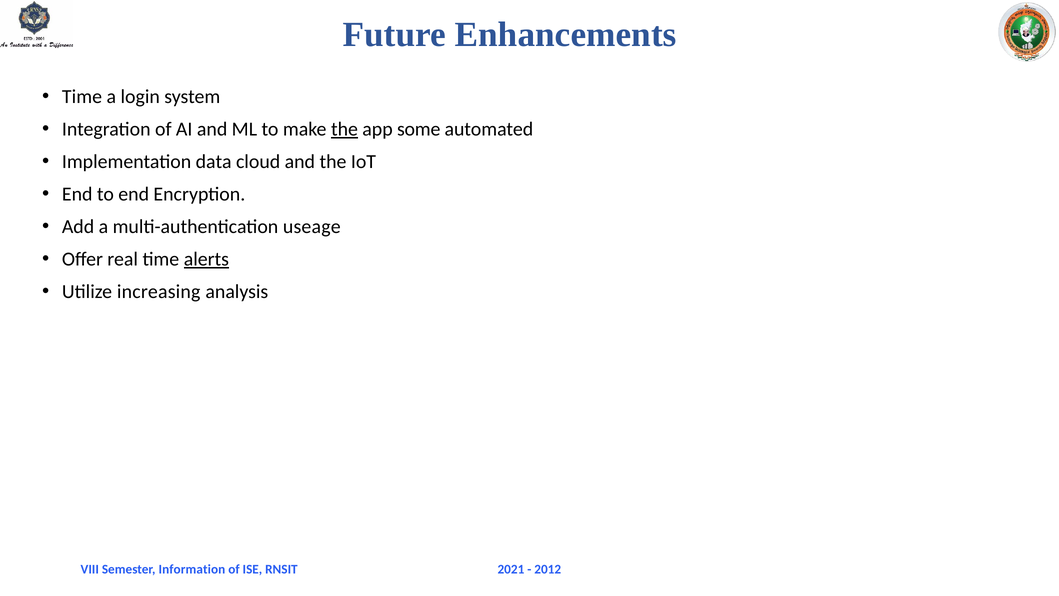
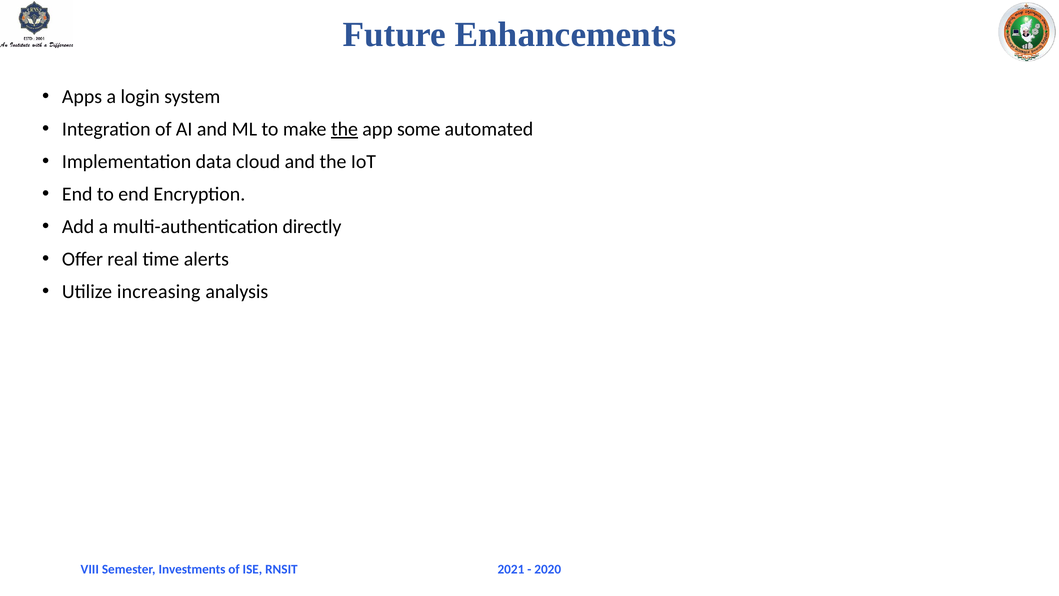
Time: Time -> Apps (82, 97)
useage: useage -> directly (312, 227)
alerts underline: present -> none (206, 259)
Information: Information -> Investments (192, 569)
2012: 2012 -> 2020 (548, 569)
